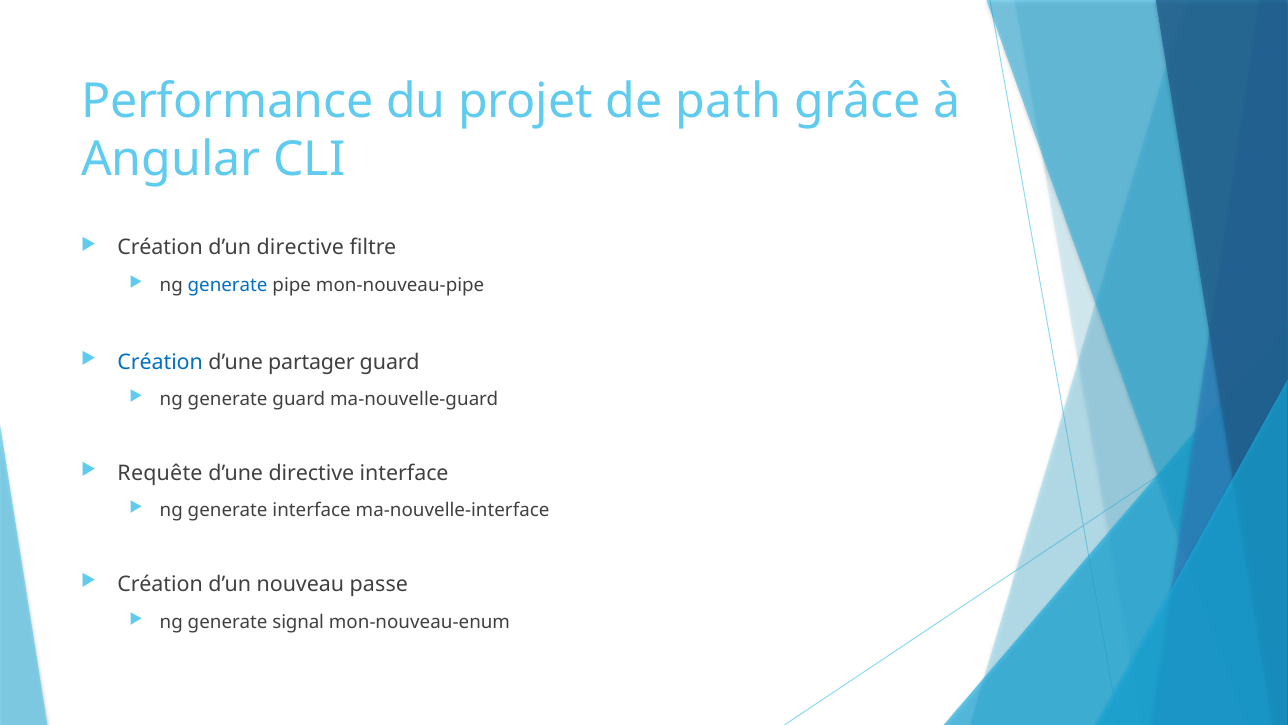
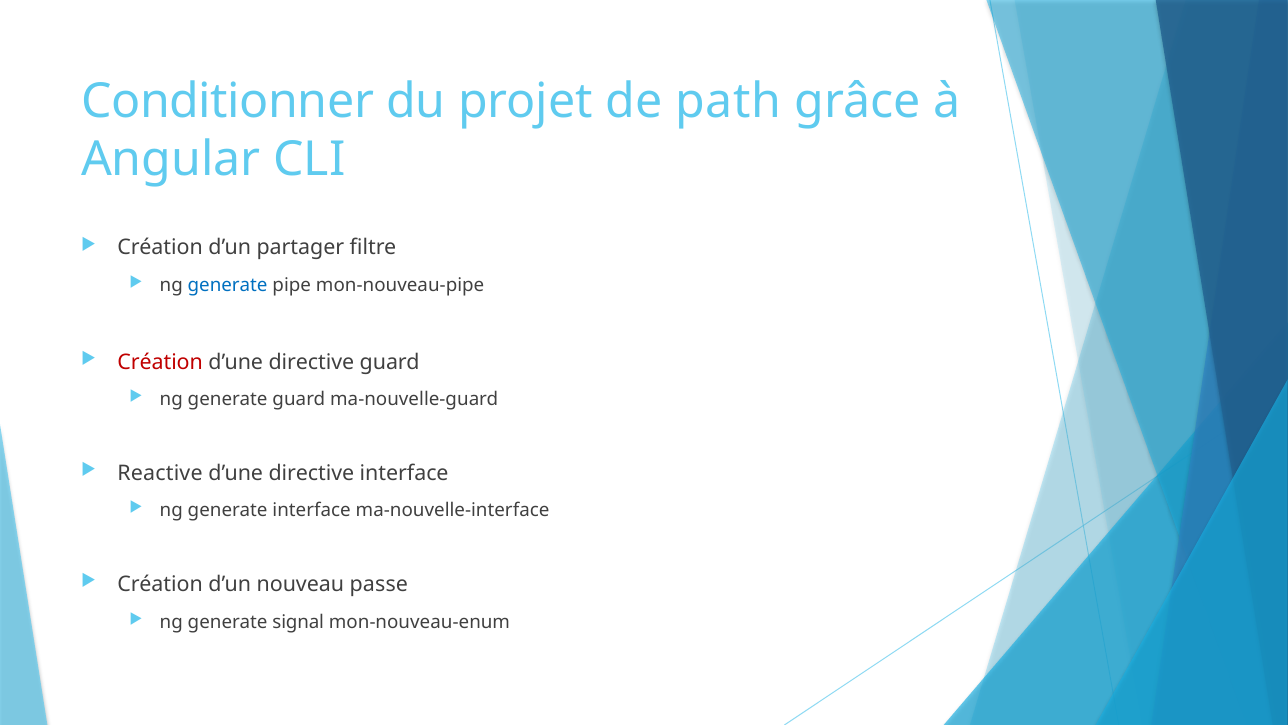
Performance: Performance -> Conditionner (228, 102)
d’un directive: directive -> partager (300, 247)
Création colour: blue -> red (160, 362)
partager: partager -> directive (311, 362)
Requête: Requête -> Reactive (160, 473)
